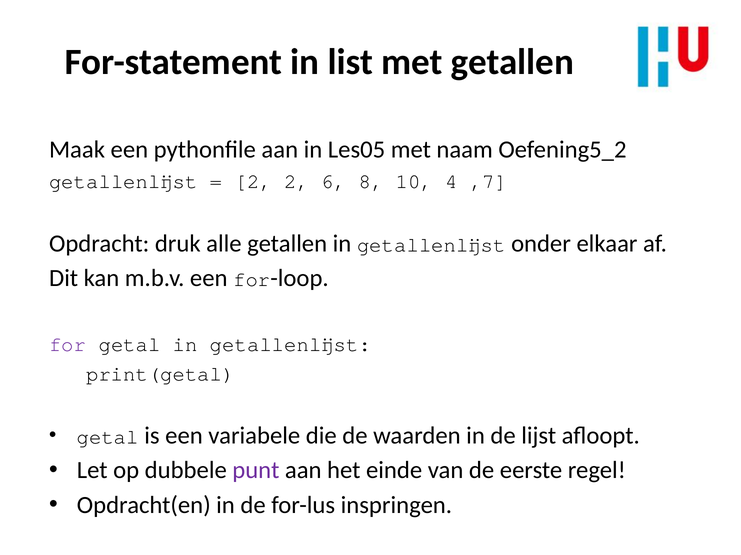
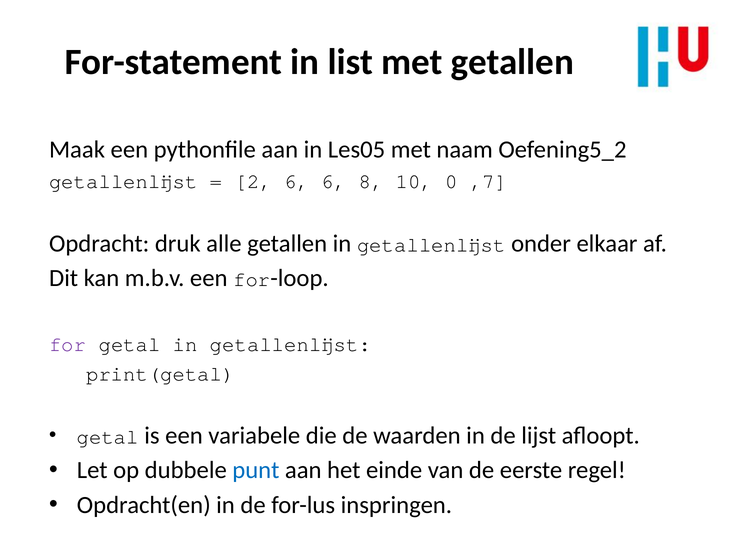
2 2: 2 -> 6 (297, 182)
4: 4 -> 0 (451, 182)
punt colour: purple -> blue (256, 471)
